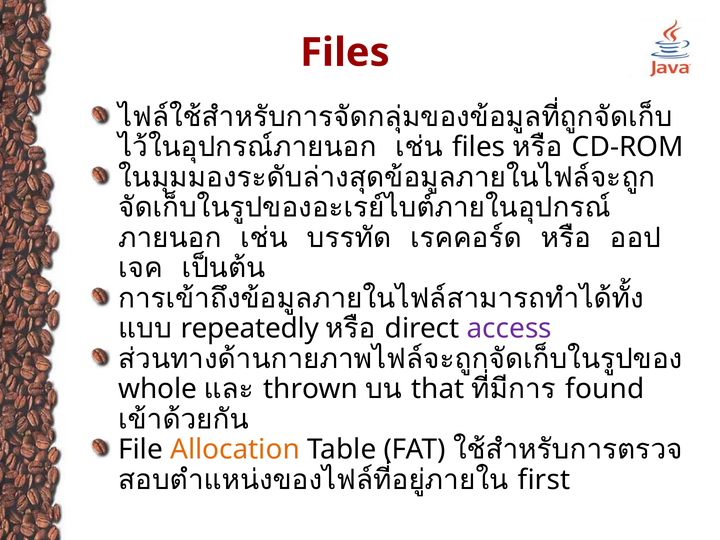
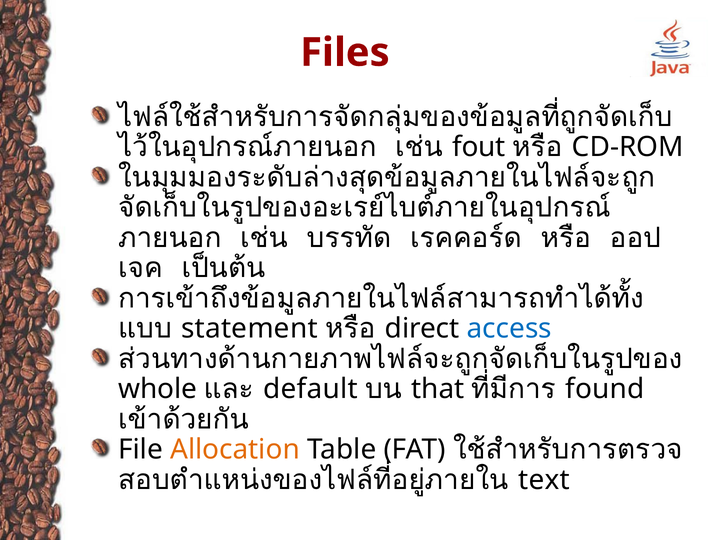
files: files -> fout (479, 147)
repeatedly: repeatedly -> statement (249, 329)
access colour: purple -> blue (509, 329)
thrown: thrown -> default (311, 389)
first: first -> text (544, 480)
